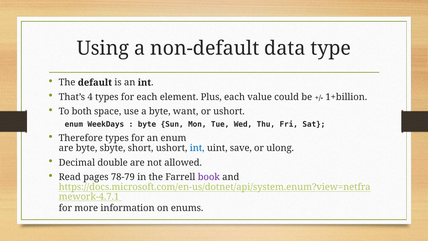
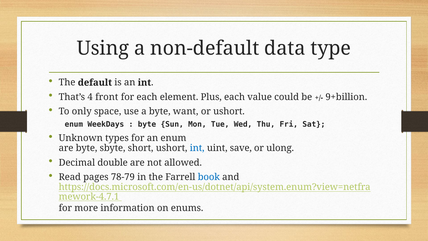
4 types: types -> front (107, 97)
1+billion: 1+billion -> 9+billion (346, 97)
both: both -> only (82, 111)
Therefore: Therefore -> Unknown (81, 138)
book colour: purple -> blue (209, 177)
